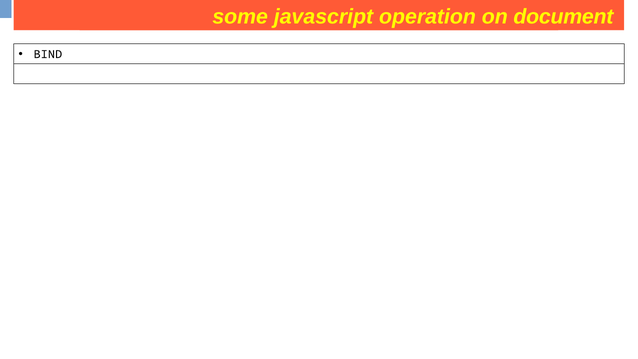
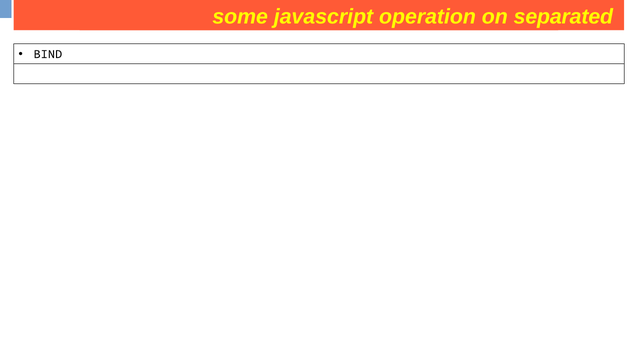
document: document -> separated (563, 17)
